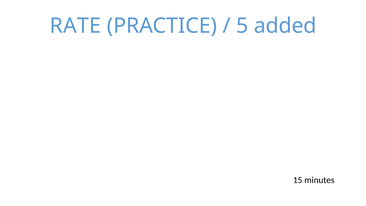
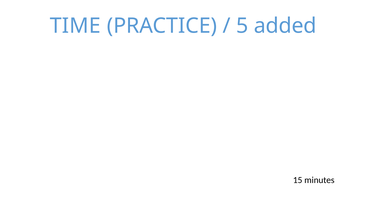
RATE: RATE -> TIME (75, 26)
